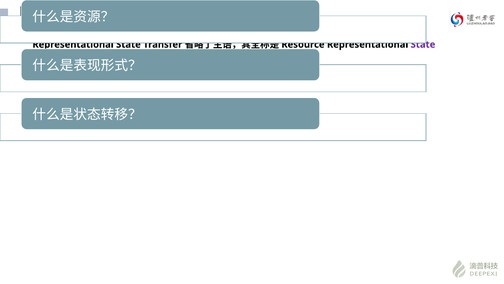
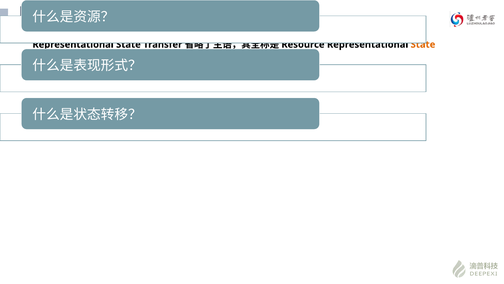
State colour: purple -> orange (423, 44)
